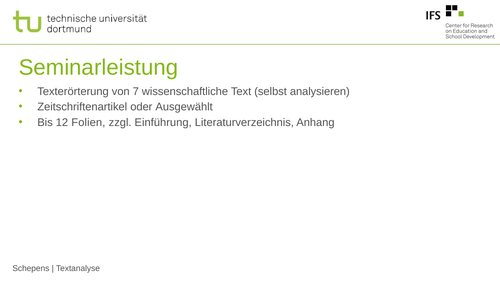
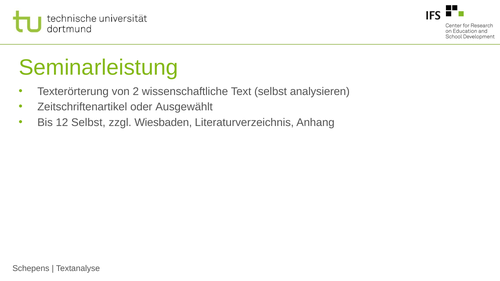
7: 7 -> 2 (136, 91)
12 Folien: Folien -> Selbst (88, 123)
Einführung: Einführung -> Wiesbaden (163, 123)
